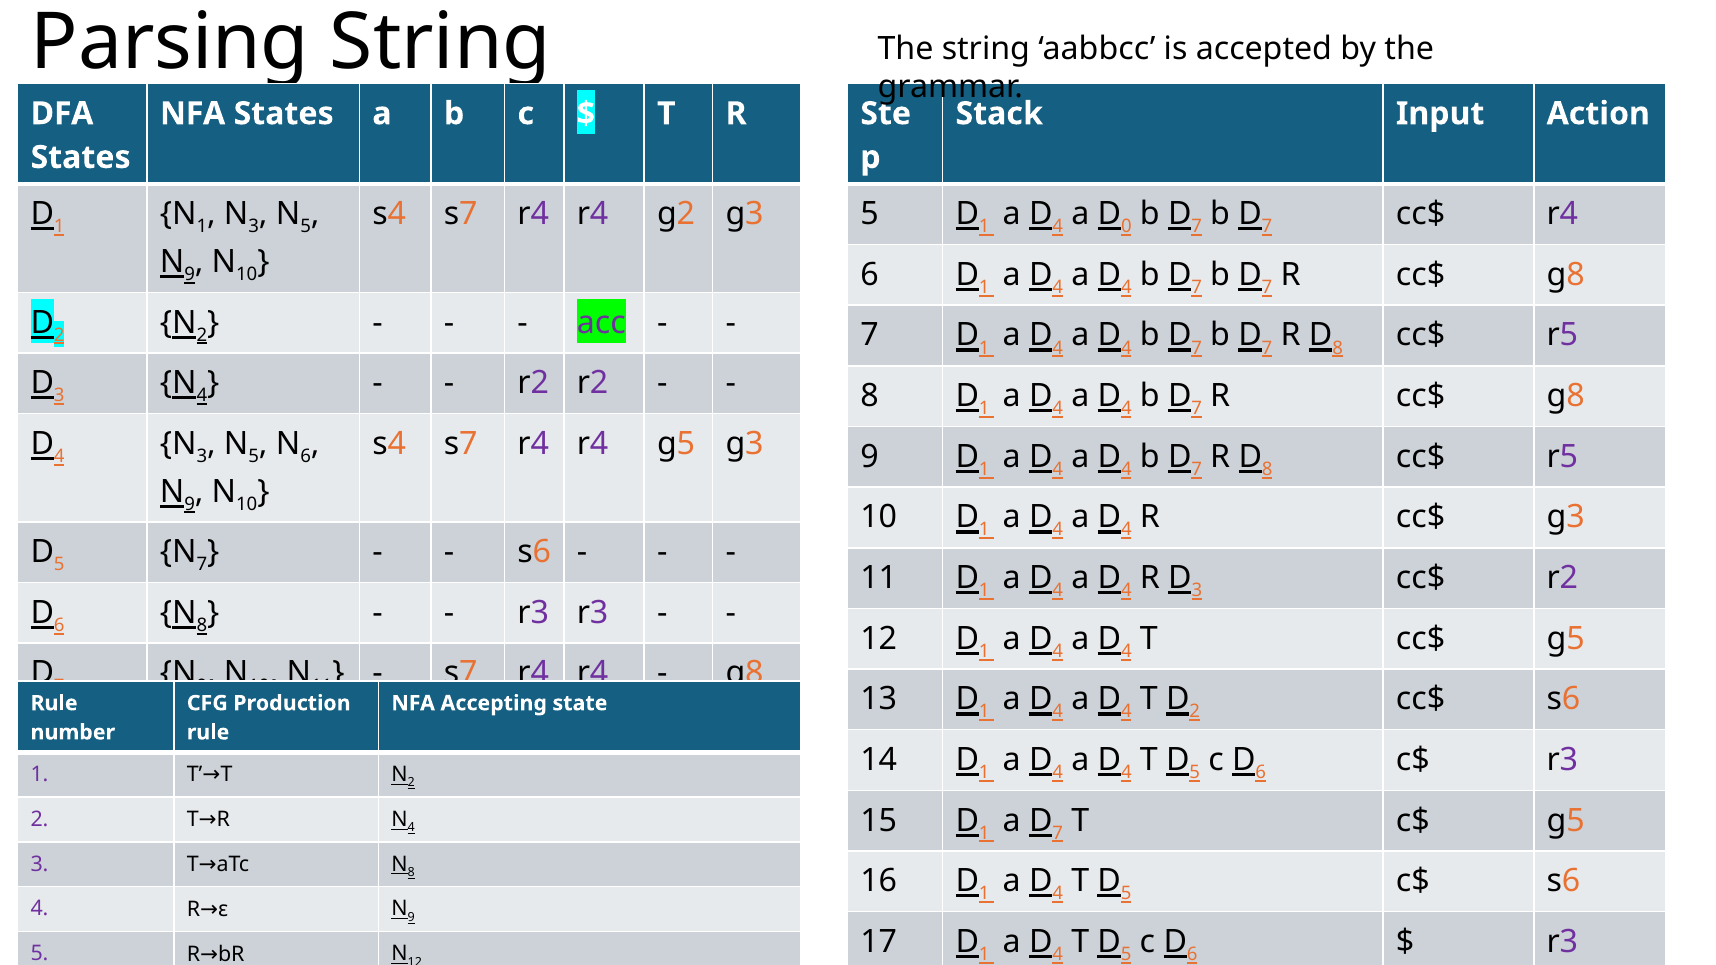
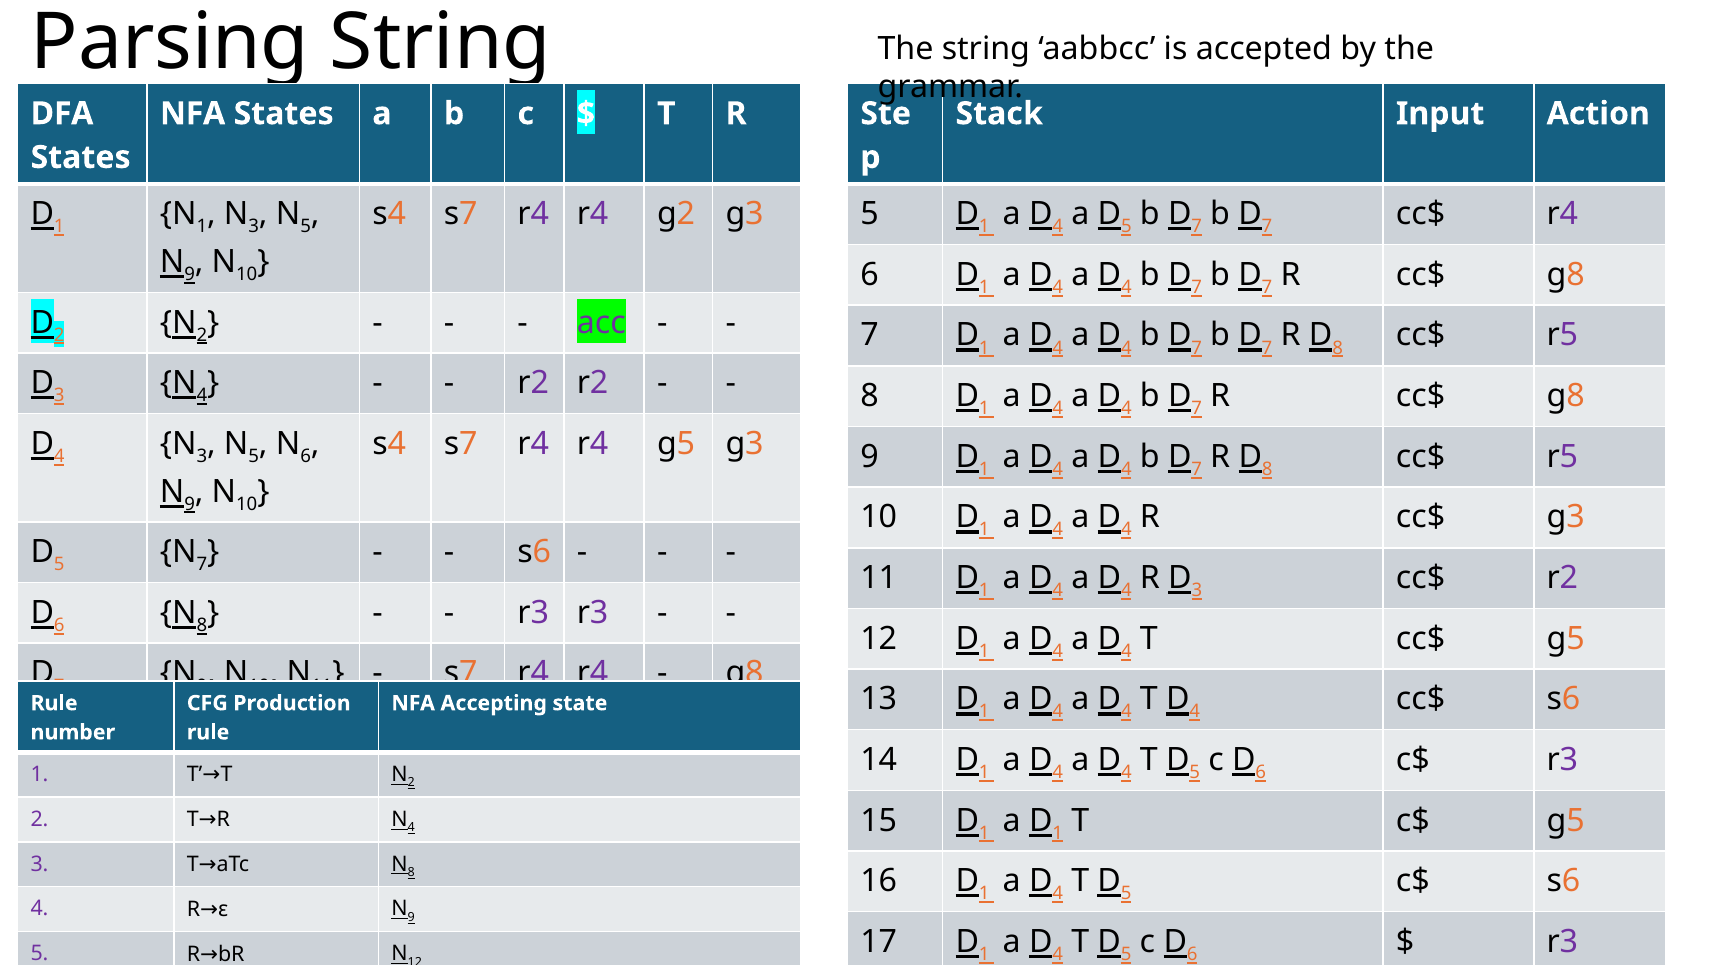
0: 0 -> 5 (1126, 227)
2: 2 -> 4 (1195, 712)
7: 7 -> 1 (1058, 833)
